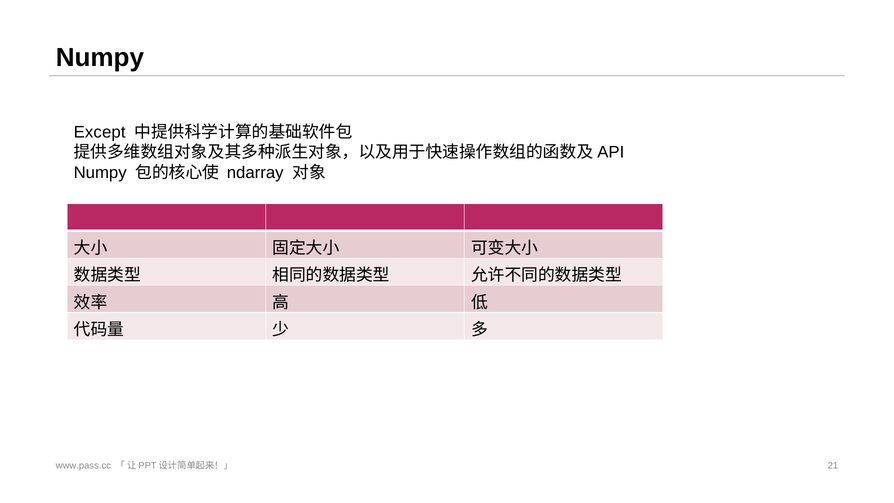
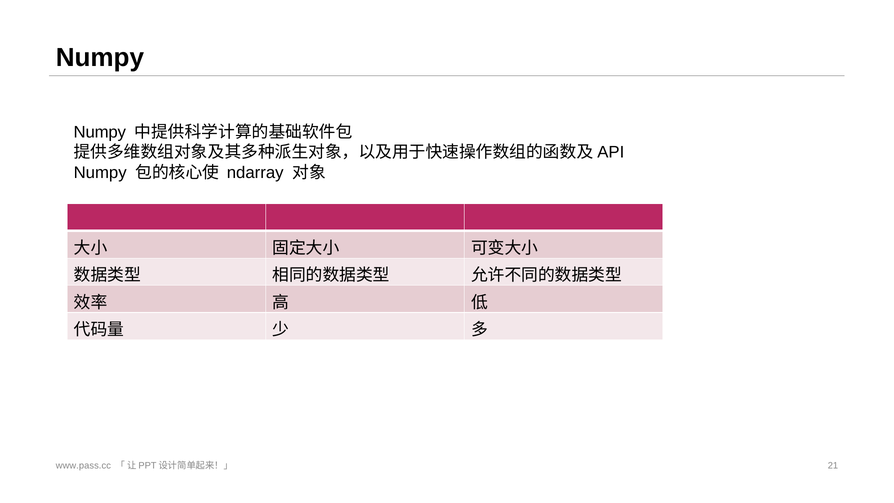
Except: Except -> Numpy (100, 132)
